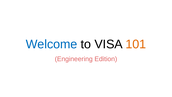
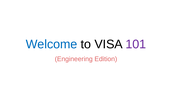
101 colour: orange -> purple (136, 44)
